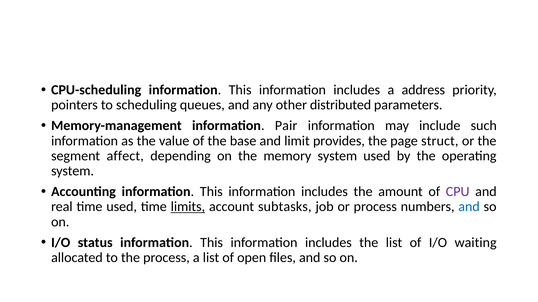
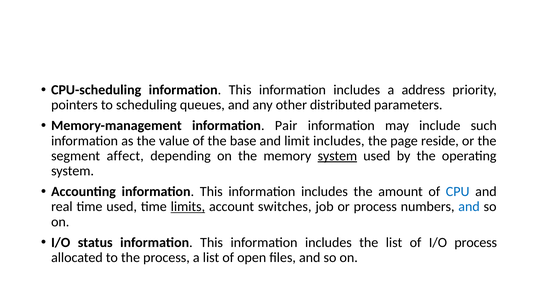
limit provides: provides -> includes (339, 141)
struct: struct -> reside (440, 141)
system underline: none -> present (337, 156)
CPU colour: purple -> blue (458, 192)
subtasks: subtasks -> switches (285, 207)
I/O waiting: waiting -> process (476, 243)
